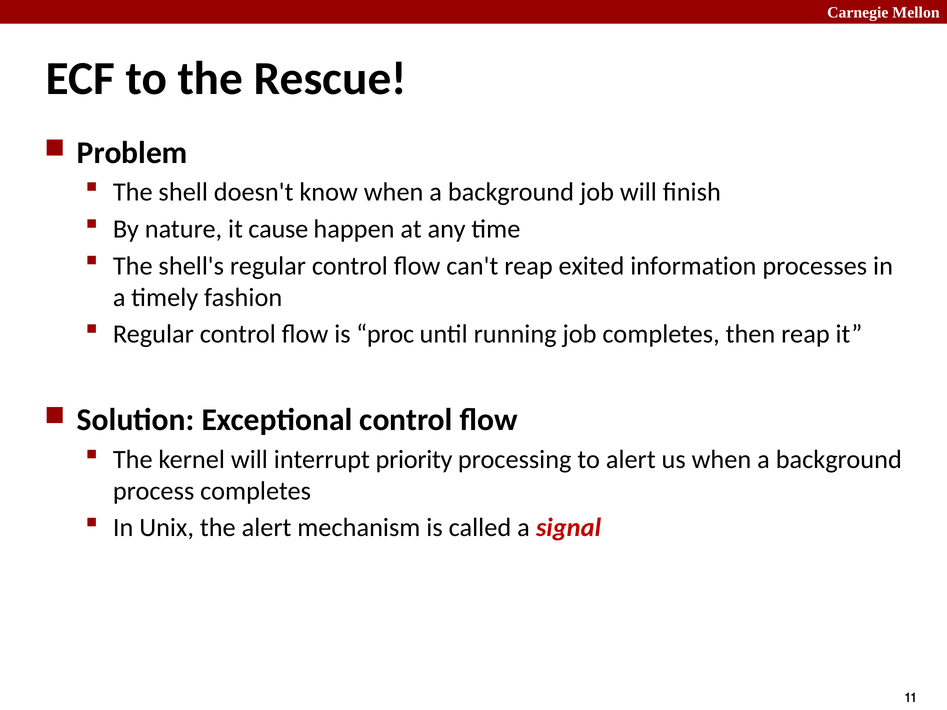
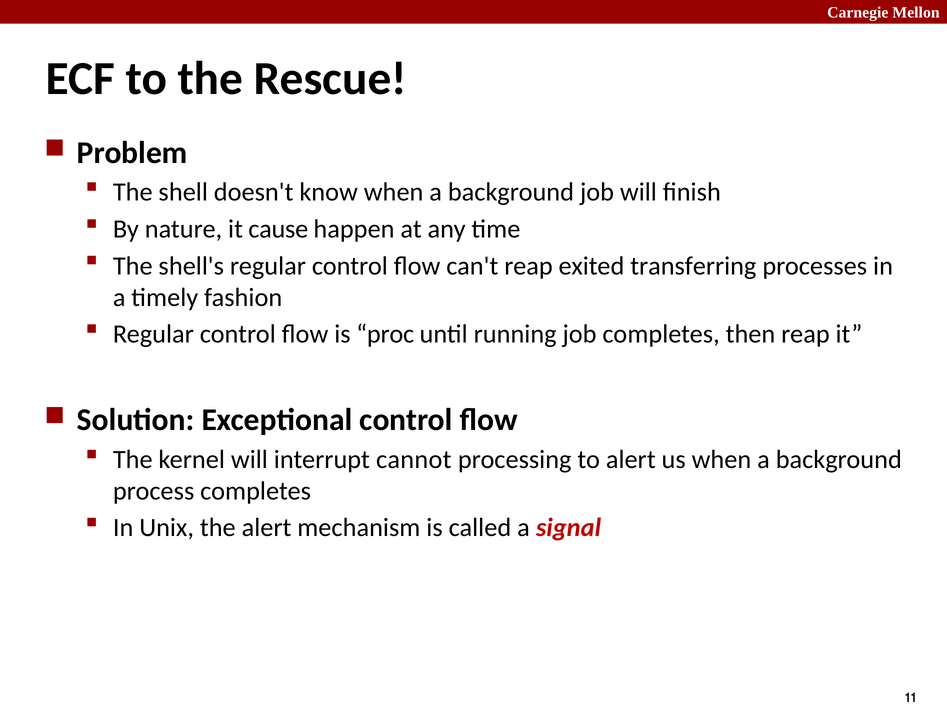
information: information -> transferring (693, 266)
priority: priority -> cannot (414, 460)
